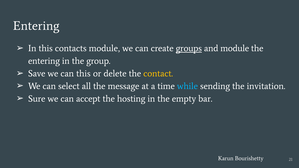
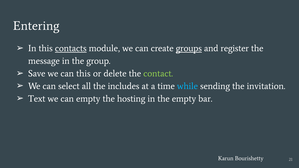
contacts underline: none -> present (71, 48)
and module: module -> register (235, 48)
entering: entering -> message (44, 61)
contact colour: yellow -> light green (158, 74)
message: message -> includes (124, 86)
Sure: Sure -> Text (37, 99)
can accept: accept -> empty (88, 99)
